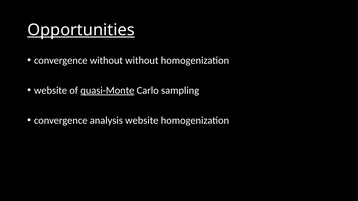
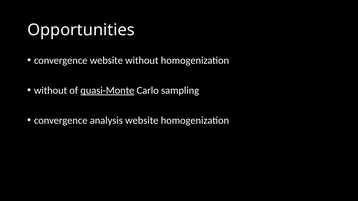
Opportunities underline: present -> none (81, 30)
convergence without: without -> website (106, 61)
website: website -> without (51, 91)
